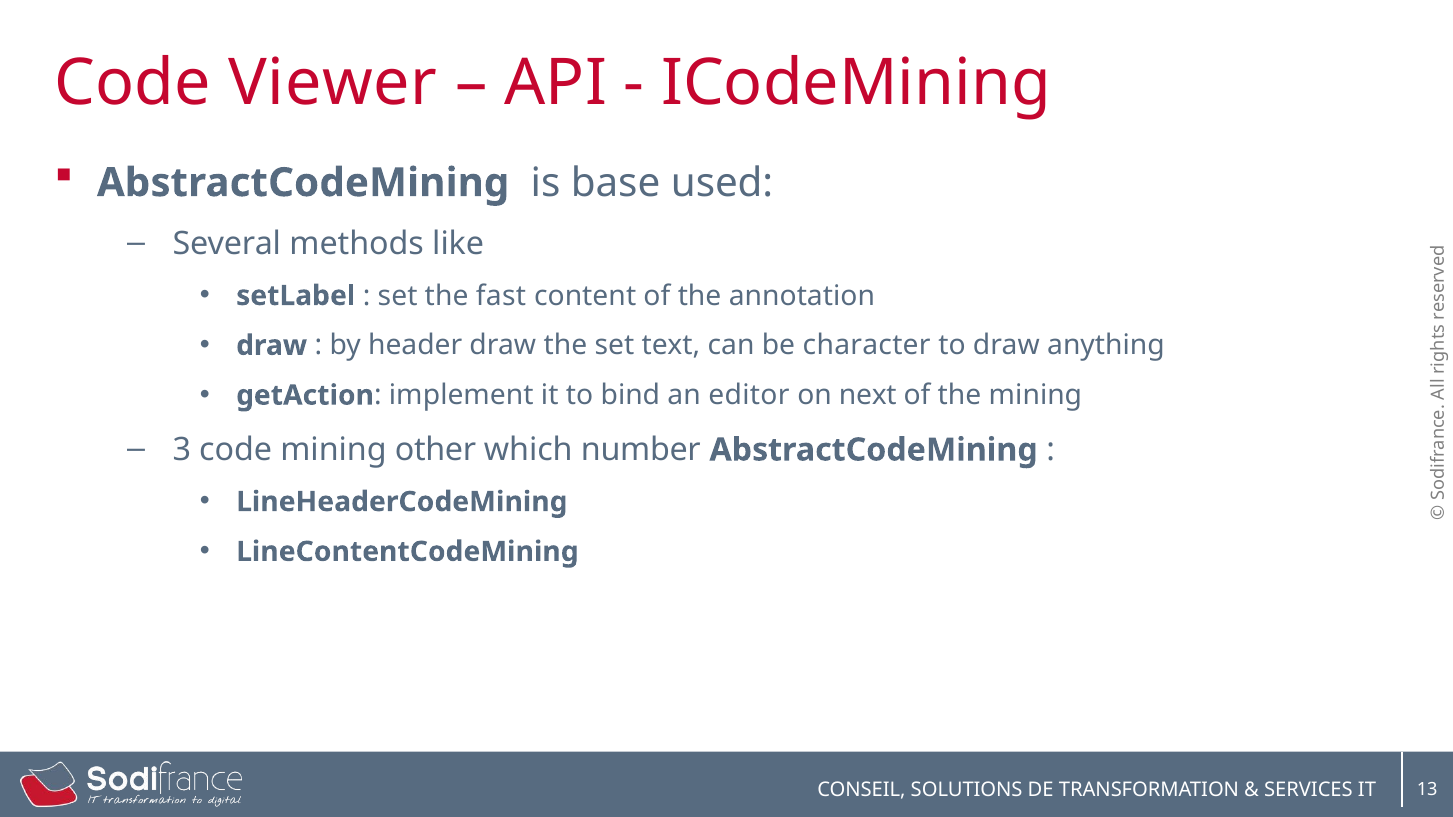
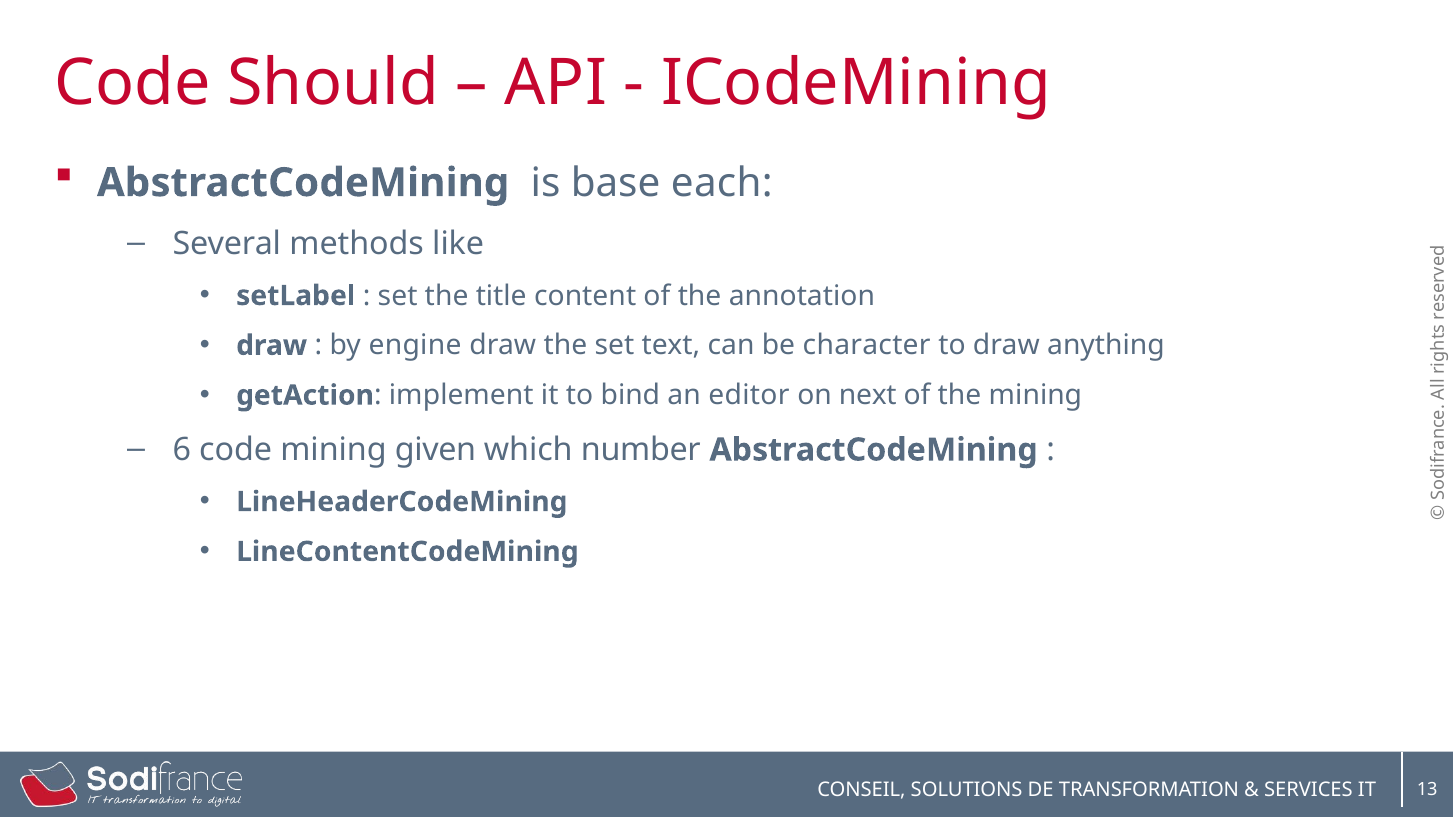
Viewer: Viewer -> Should (333, 83)
used: used -> each (722, 183)
fast: fast -> title (501, 296)
header: header -> engine (415, 346)
3: 3 -> 6 (182, 450)
other: other -> given (435, 450)
